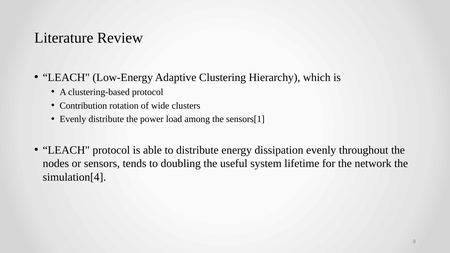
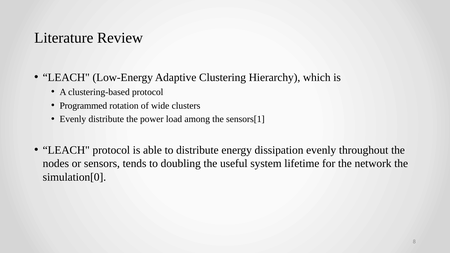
Contribution: Contribution -> Programmed (83, 106)
simulation[4: simulation[4 -> simulation[0 (74, 177)
